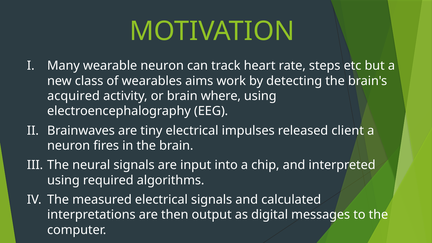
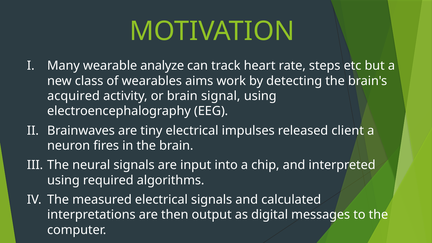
wearable neuron: neuron -> analyze (162, 66)
where: where -> signal (221, 96)
